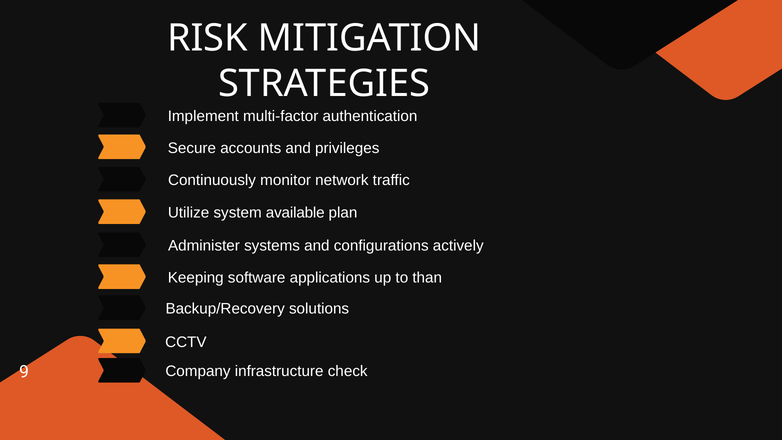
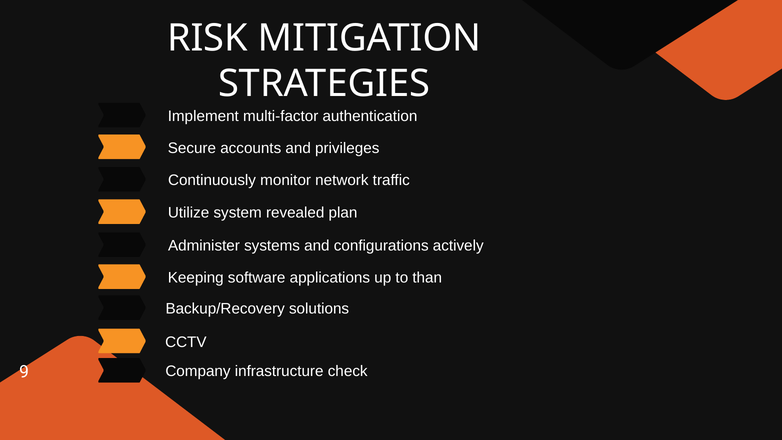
available: available -> revealed (295, 213)
